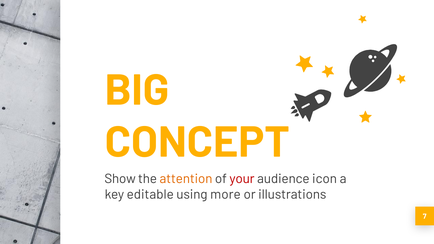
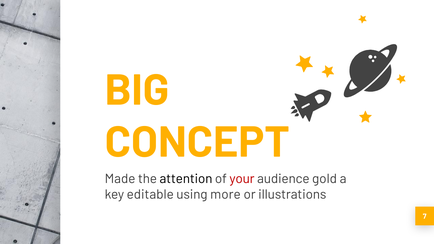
Show: Show -> Made (120, 179)
attention colour: orange -> black (186, 179)
icon: icon -> gold (325, 179)
